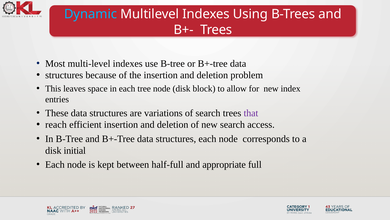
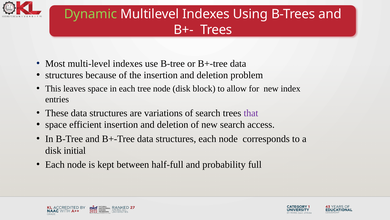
Dynamic colour: light blue -> light green (91, 14)
reach: reach -> space (56, 124)
appropriate: appropriate -> probability (224, 164)
